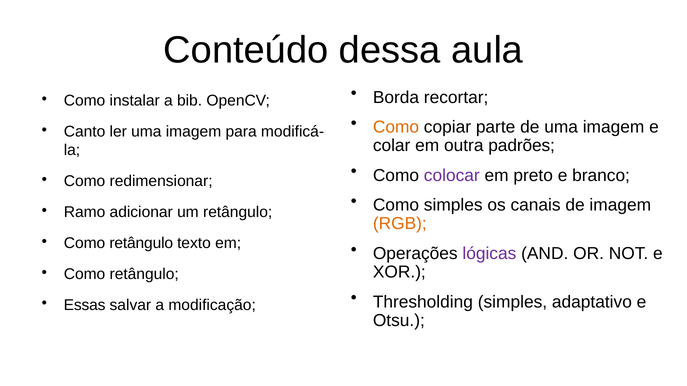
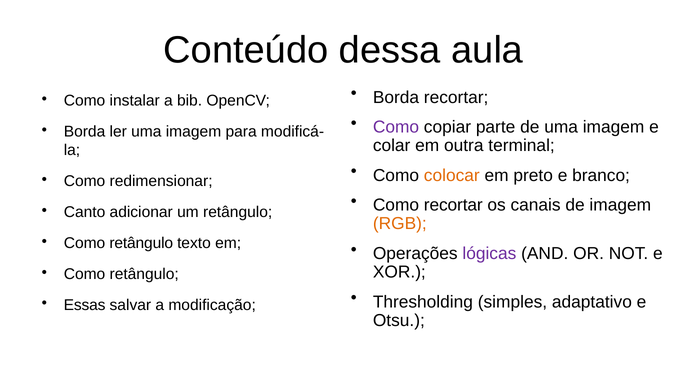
Como colour: orange -> purple (396, 127)
Canto: Canto -> Borda (85, 132)
padrões: padrões -> terminal (522, 146)
colocar colour: purple -> orange (452, 176)
Como simples: simples -> recortar (453, 205)
Ramo: Ramo -> Canto (85, 212)
